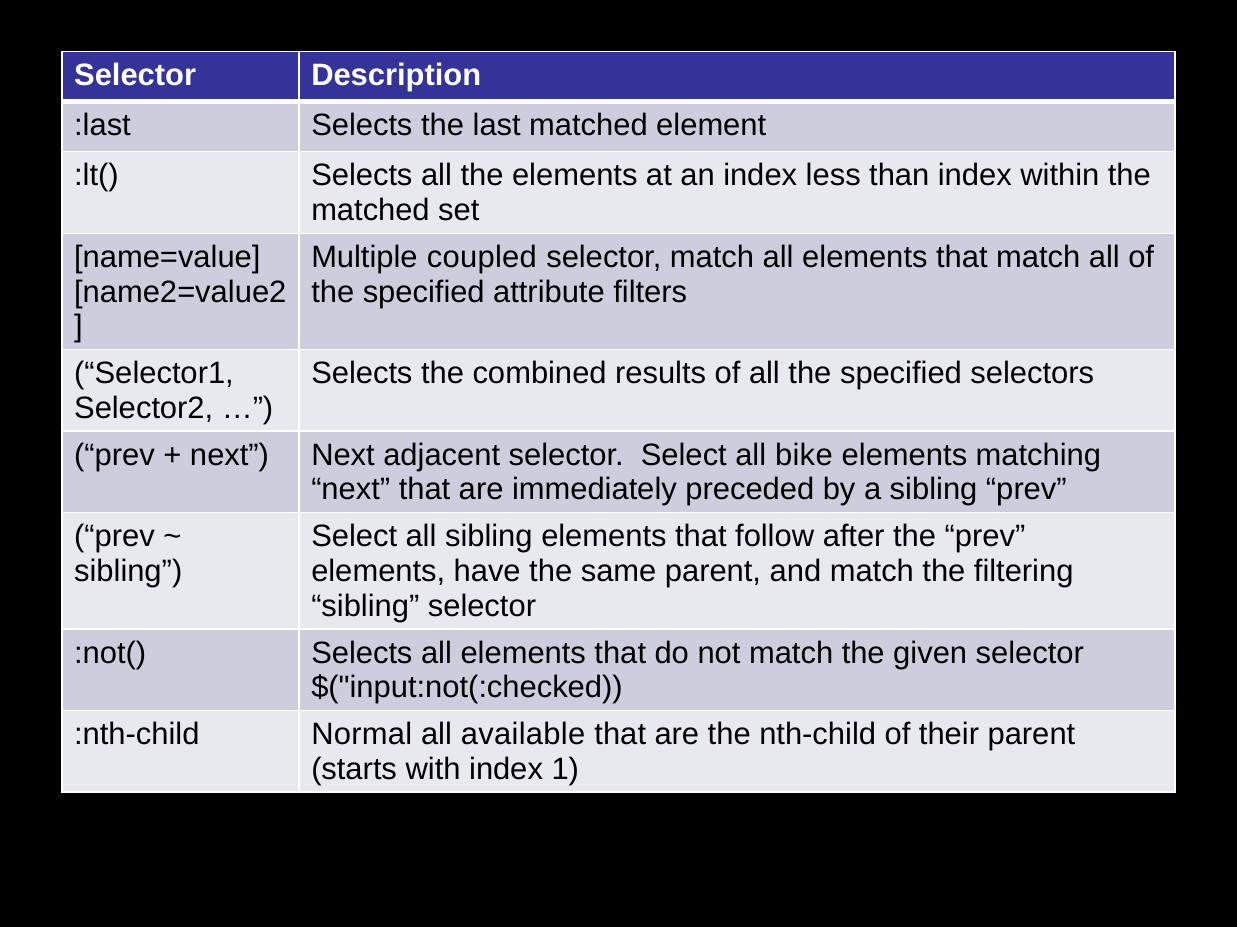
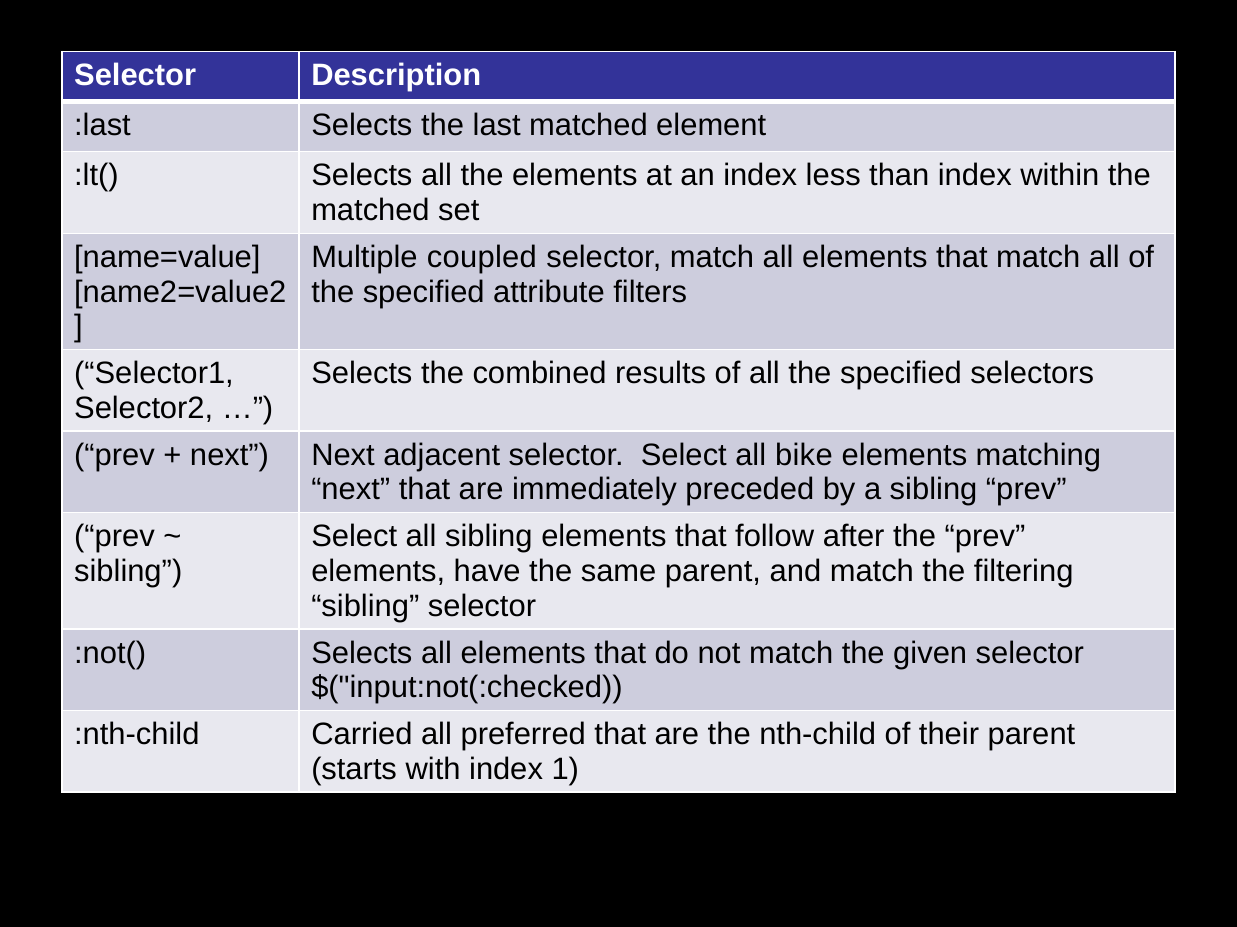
Normal: Normal -> Carried (362, 735)
available: available -> preferred (523, 735)
